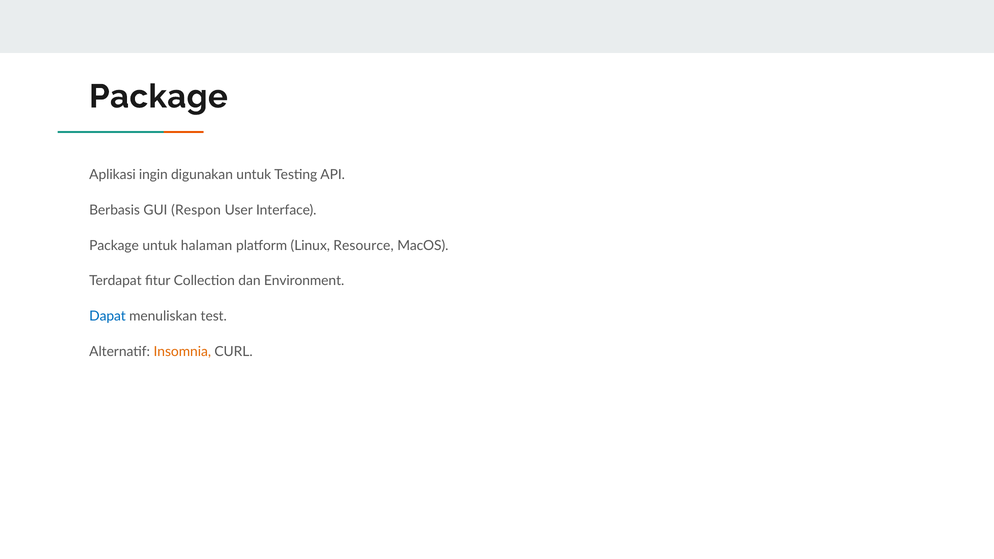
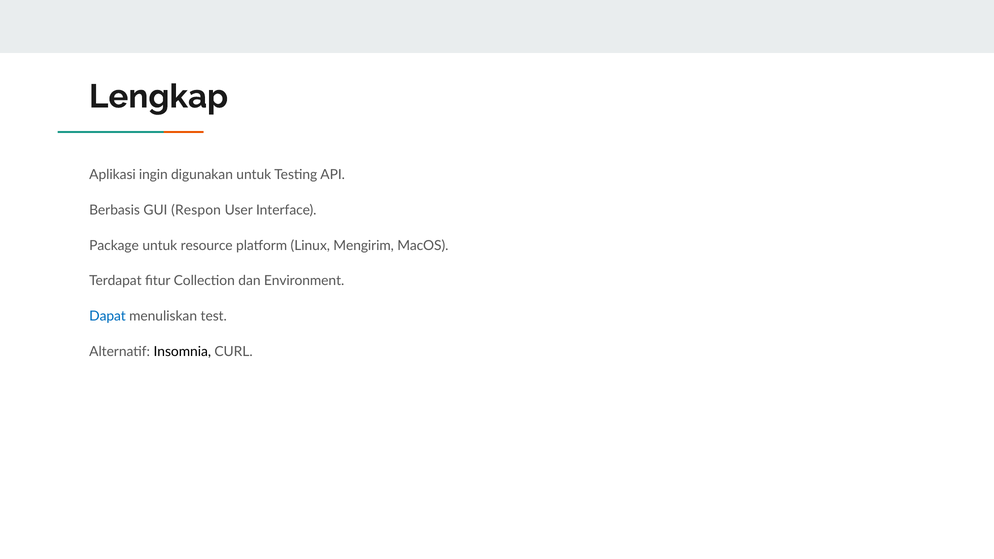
Package: Package -> Lengkap (159, 97)
halaman: halaman -> resource (207, 246)
Resource: Resource -> Mengirim (364, 246)
Insomnia colour: orange -> black (182, 352)
